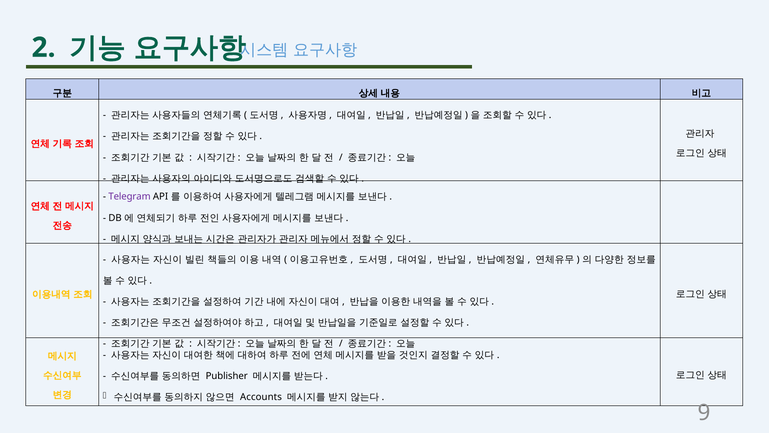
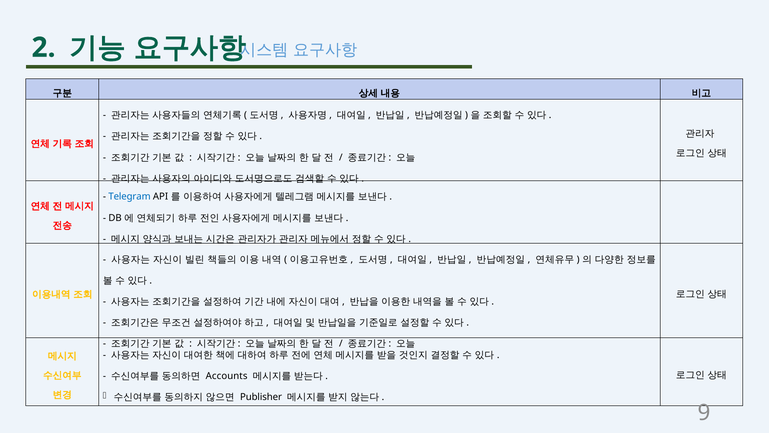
Telegram colour: purple -> blue (130, 197)
Publisher: Publisher -> Accounts (227, 376)
Accounts: Accounts -> Publisher (261, 397)
